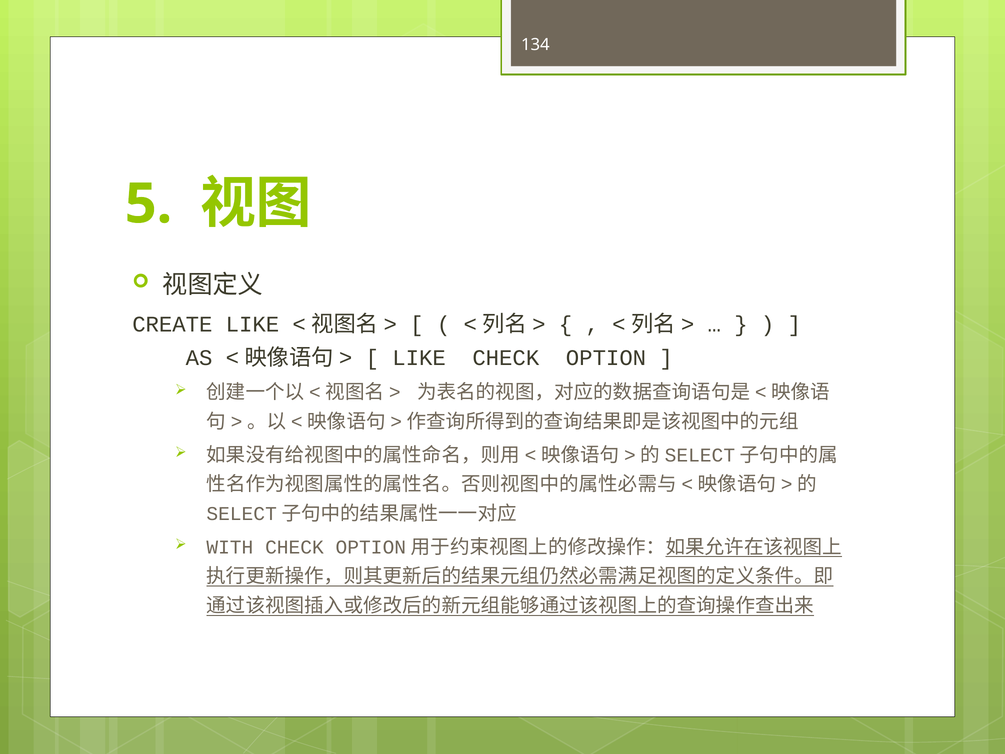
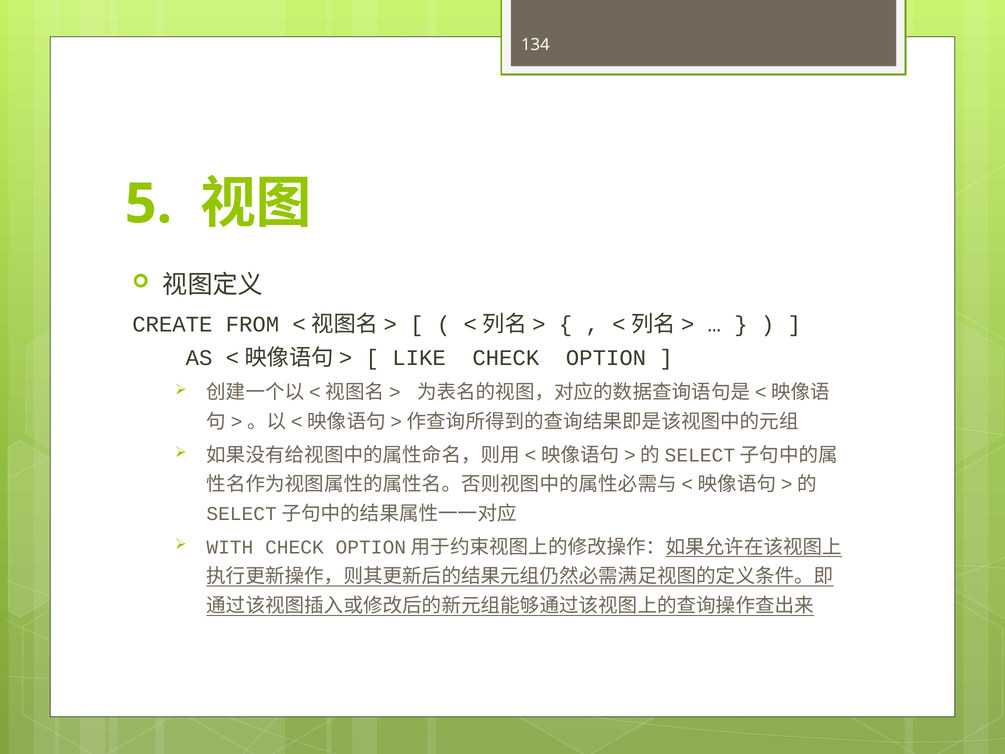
CREATE LIKE: LIKE -> FROM (252, 324)
